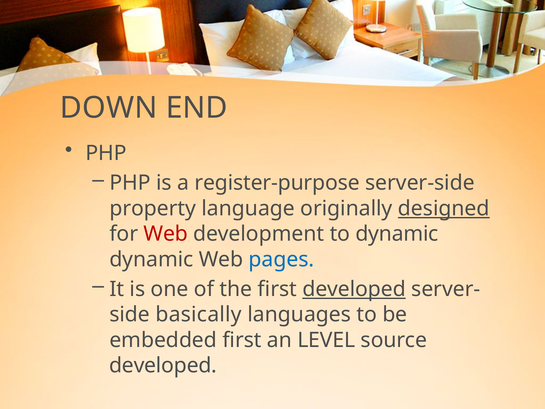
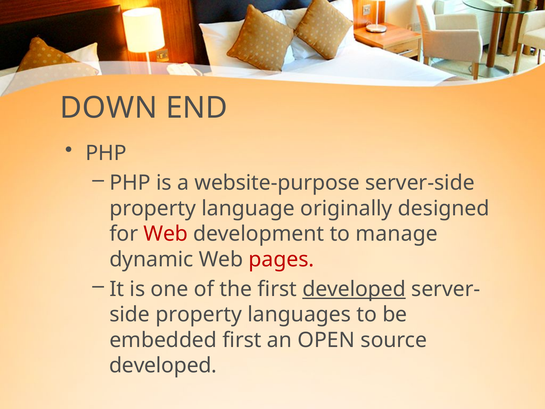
register-purpose: register-purpose -> website-purpose (277, 183)
designed underline: present -> none (444, 208)
to dynamic: dynamic -> manage (397, 234)
pages colour: blue -> red (281, 259)
basically: basically -> property (199, 314)
LEVEL: LEVEL -> OPEN (326, 340)
